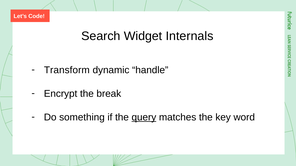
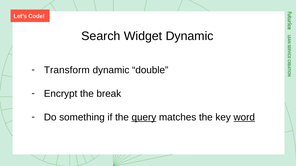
Widget Internals: Internals -> Dynamic (190, 36)
handle: handle -> double (150, 70)
word underline: none -> present (244, 118)
